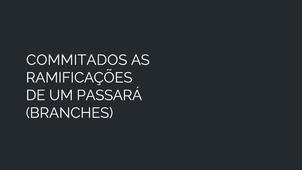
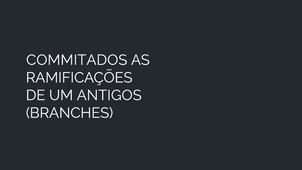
PASSARÁ: PASSARÁ -> ANTIGOS (109, 95)
